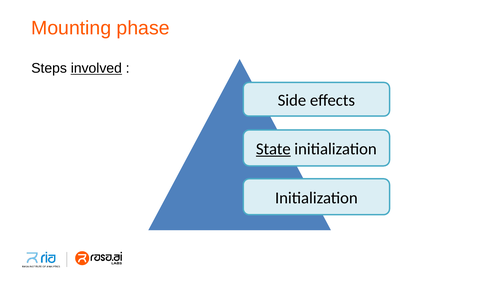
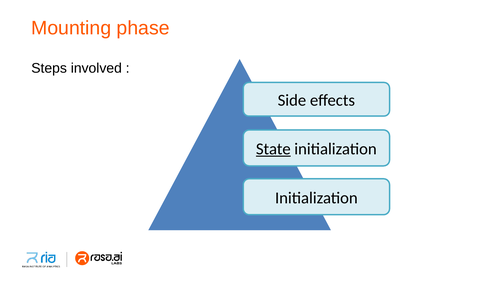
involved underline: present -> none (96, 68)
